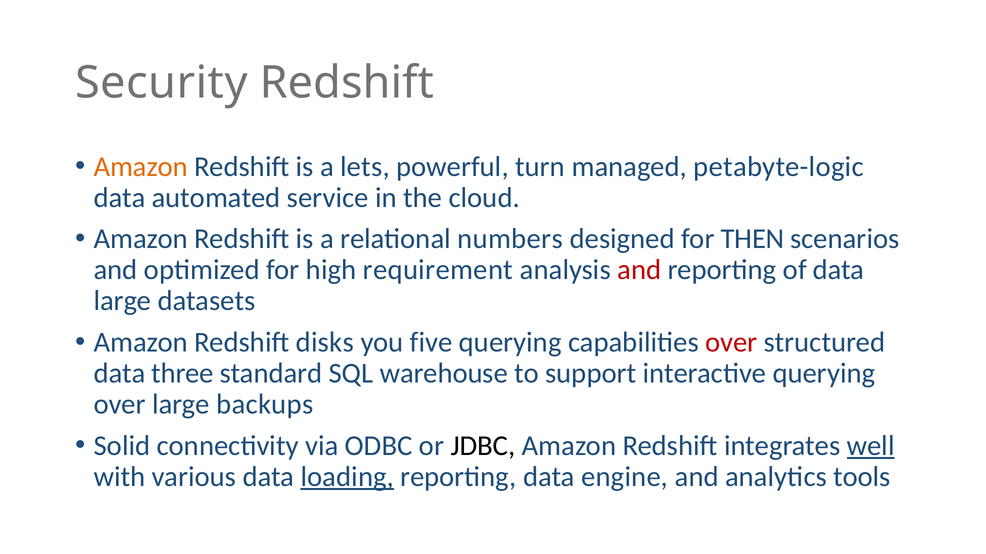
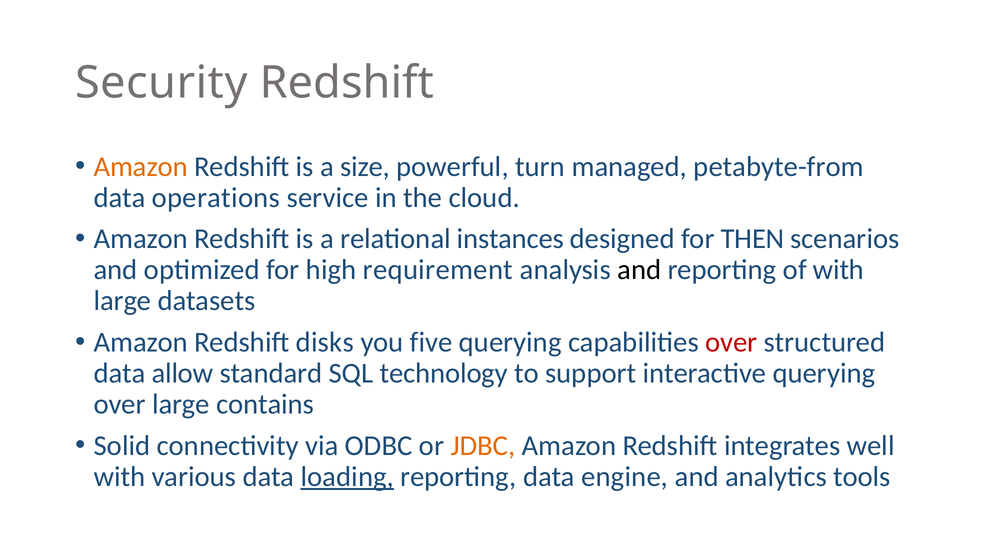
lets: lets -> size (365, 167)
petabyte-logic: petabyte-logic -> petabyte-from (779, 167)
automated: automated -> operations (216, 198)
numbers: numbers -> instances (510, 239)
and colour: red -> black (639, 270)
of data: data -> with (838, 270)
three: three -> allow (183, 374)
warehouse: warehouse -> technology (444, 374)
backups: backups -> contains (265, 405)
JDBC colour: black -> orange (483, 446)
well underline: present -> none (871, 446)
